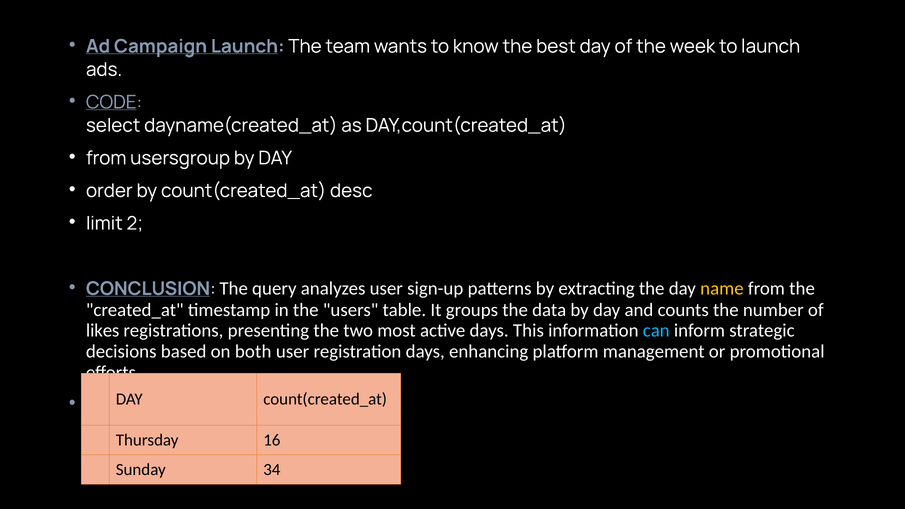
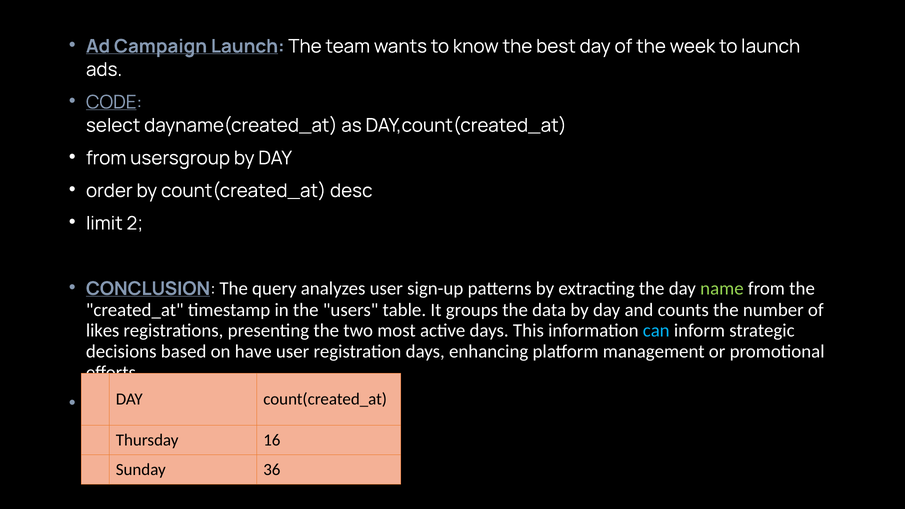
name colour: yellow -> light green (722, 289)
both: both -> have (253, 352)
34: 34 -> 36 (272, 470)
